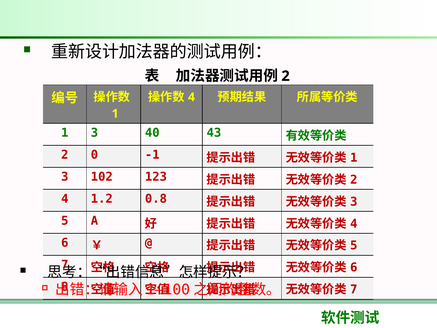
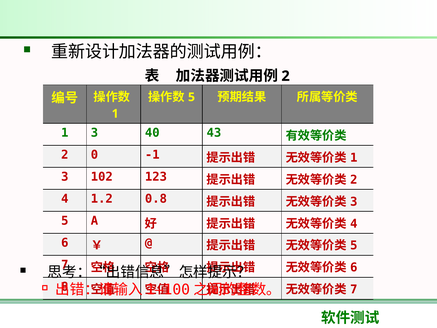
4: 4 -> 5 (191, 97)
